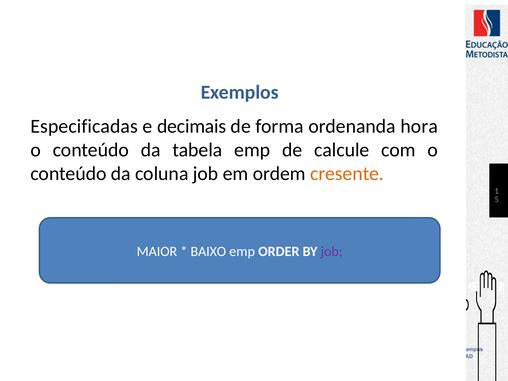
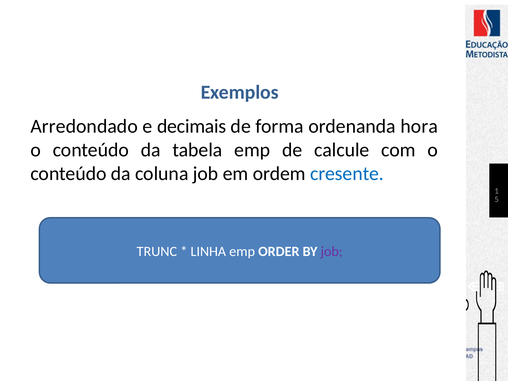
Especificadas: Especificadas -> Arredondado (84, 126)
cresente colour: orange -> blue (347, 174)
MAIOR: MAIOR -> TRUNC (157, 251)
BAIXO: BAIXO -> LINHA (208, 251)
